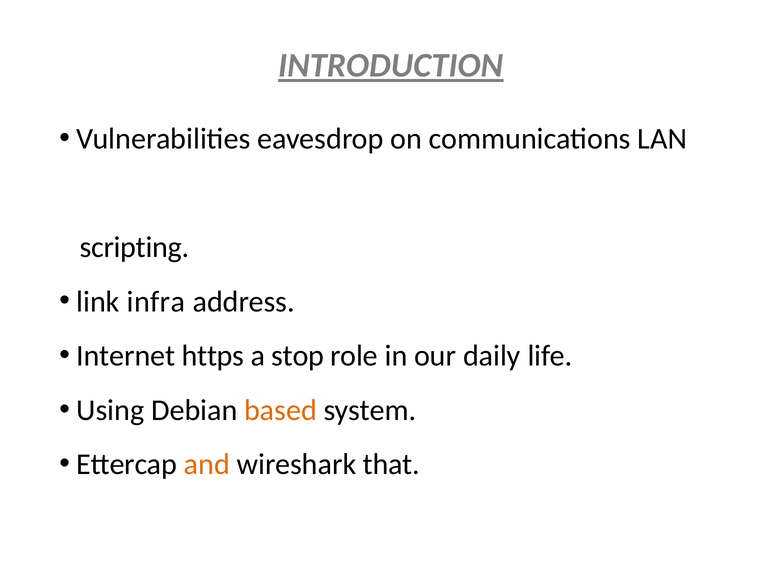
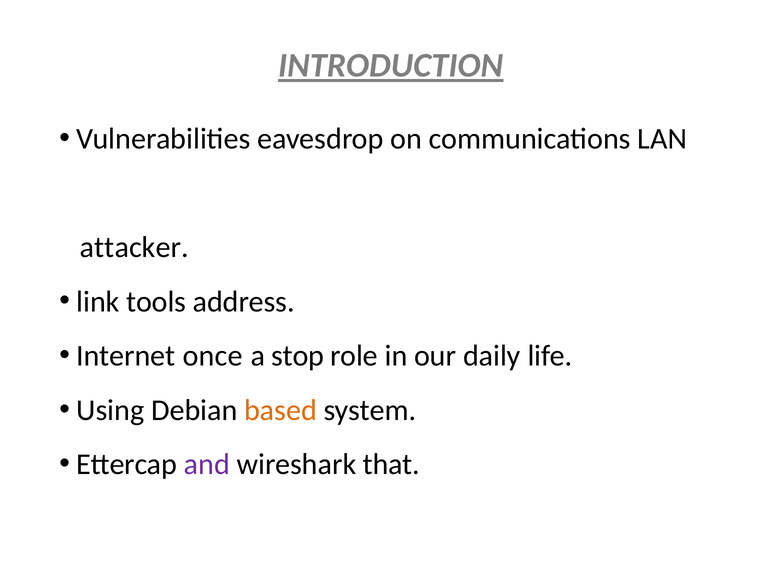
scripting: scripting -> attacker (134, 248)
infra: infra -> tools (156, 302)
https: https -> once (213, 356)
and colour: orange -> purple (207, 465)
